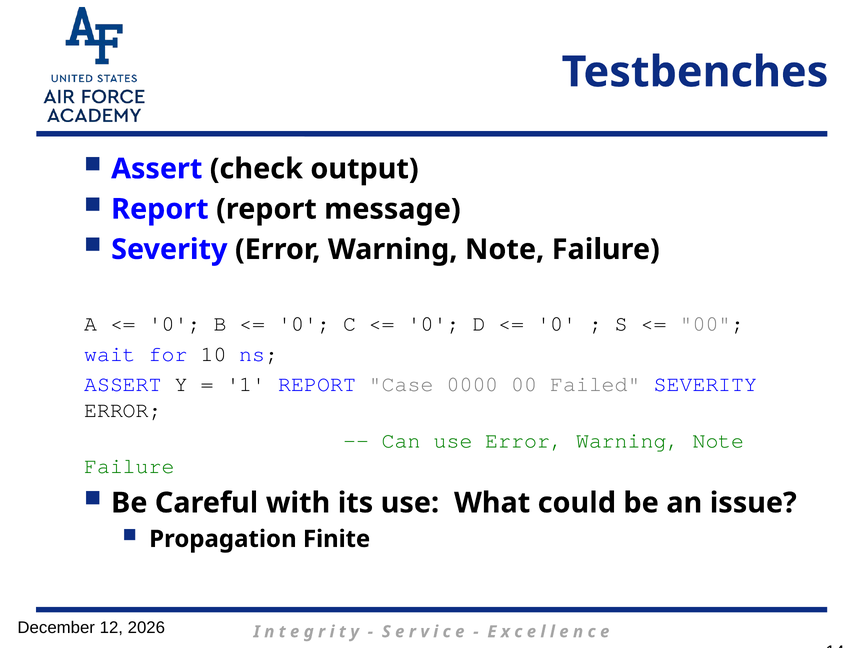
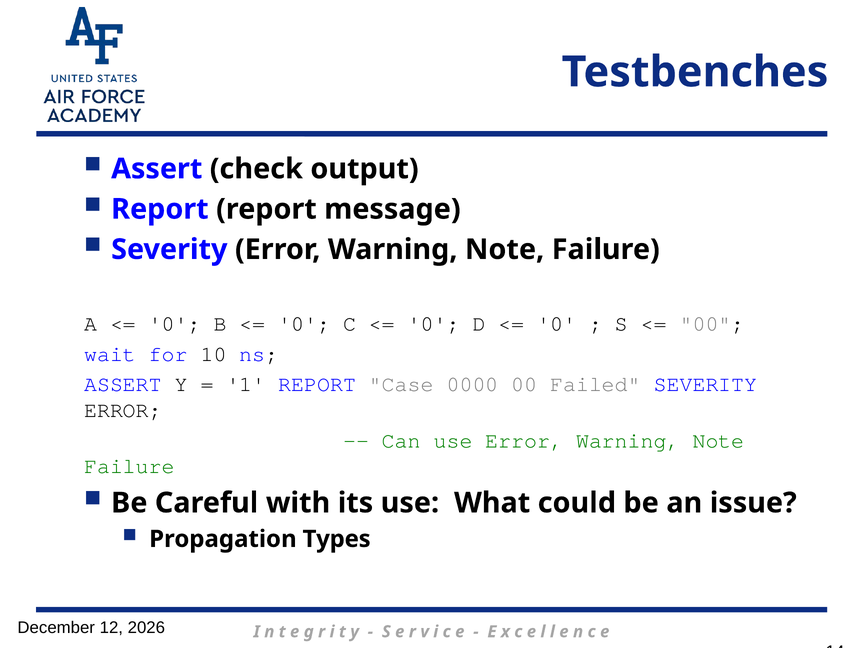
Finite: Finite -> Types (337, 538)
